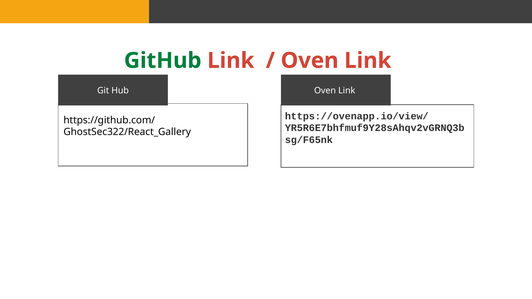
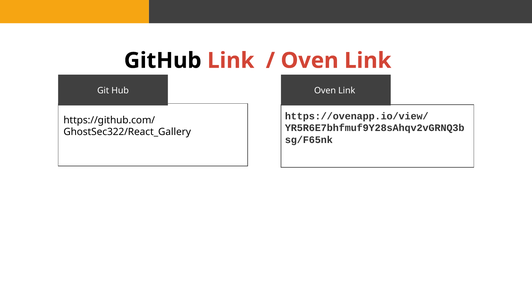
GitHub colour: green -> black (163, 61)
